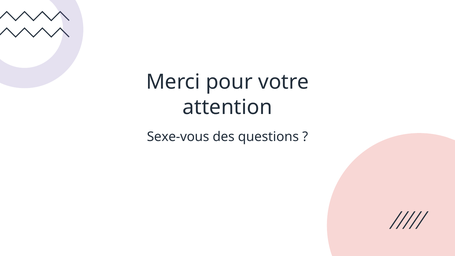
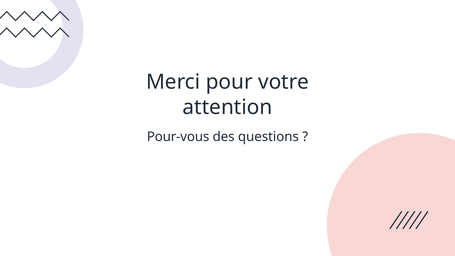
Sexe-vous: Sexe-vous -> Pour-vous (178, 137)
